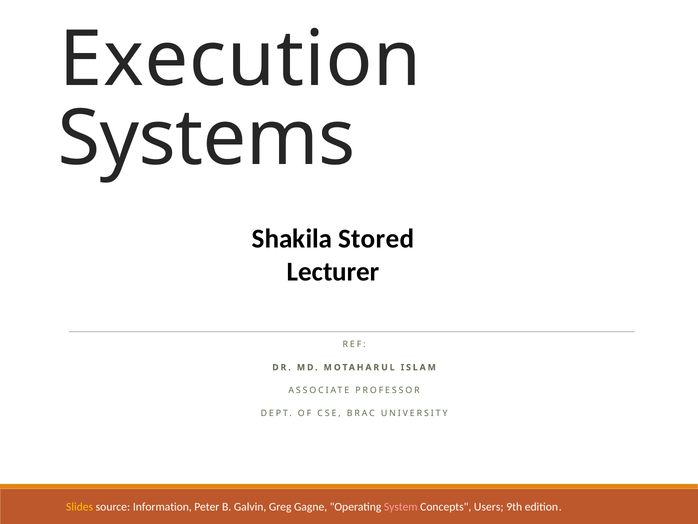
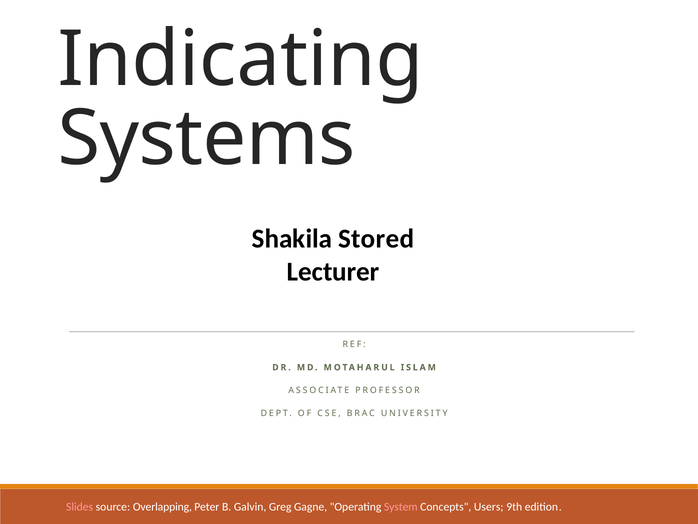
Execution: Execution -> Indicating (241, 59)
Slides colour: yellow -> pink (80, 507)
Information: Information -> Overlapping (162, 507)
